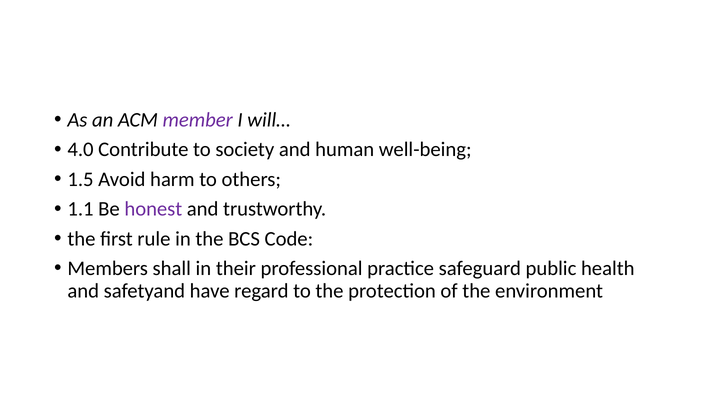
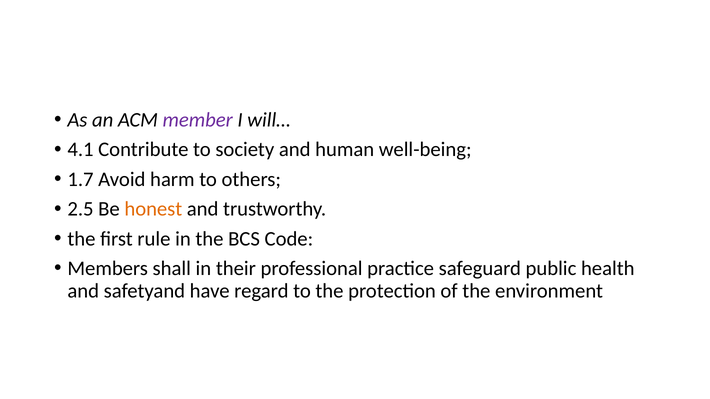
4.0: 4.0 -> 4.1 (81, 150)
1.5: 1.5 -> 1.7 (81, 179)
1.1: 1.1 -> 2.5 (81, 209)
honest colour: purple -> orange (153, 209)
